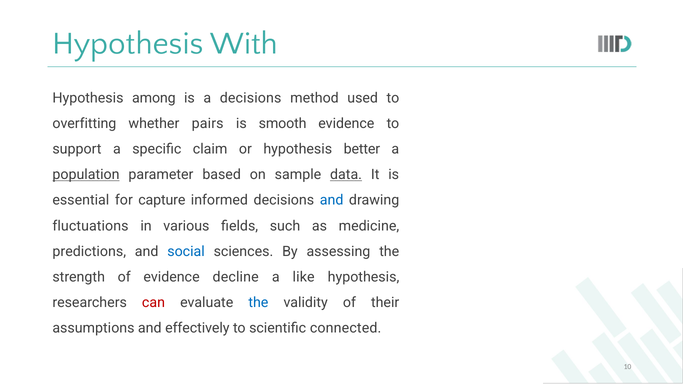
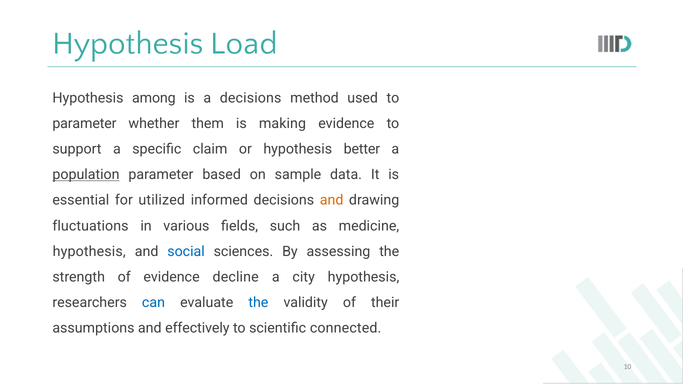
With: With -> Load (244, 43)
overfitting: overfitting -> parameter (84, 124)
pairs: pairs -> them (208, 124)
smooth: smooth -> making (282, 124)
data underline: present -> none (346, 175)
capture: capture -> utilized (162, 200)
and colour: blue -> orange (332, 200)
predictions: predictions -> hypothesis (89, 252)
like: like -> city (304, 277)
can colour: red -> blue (153, 303)
